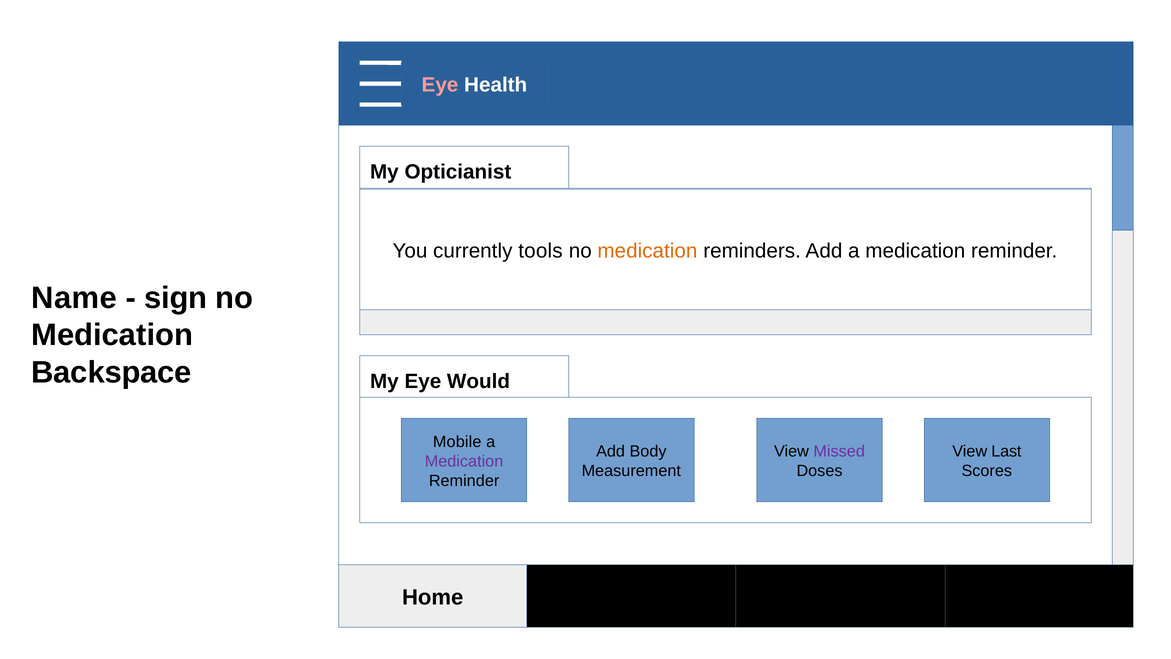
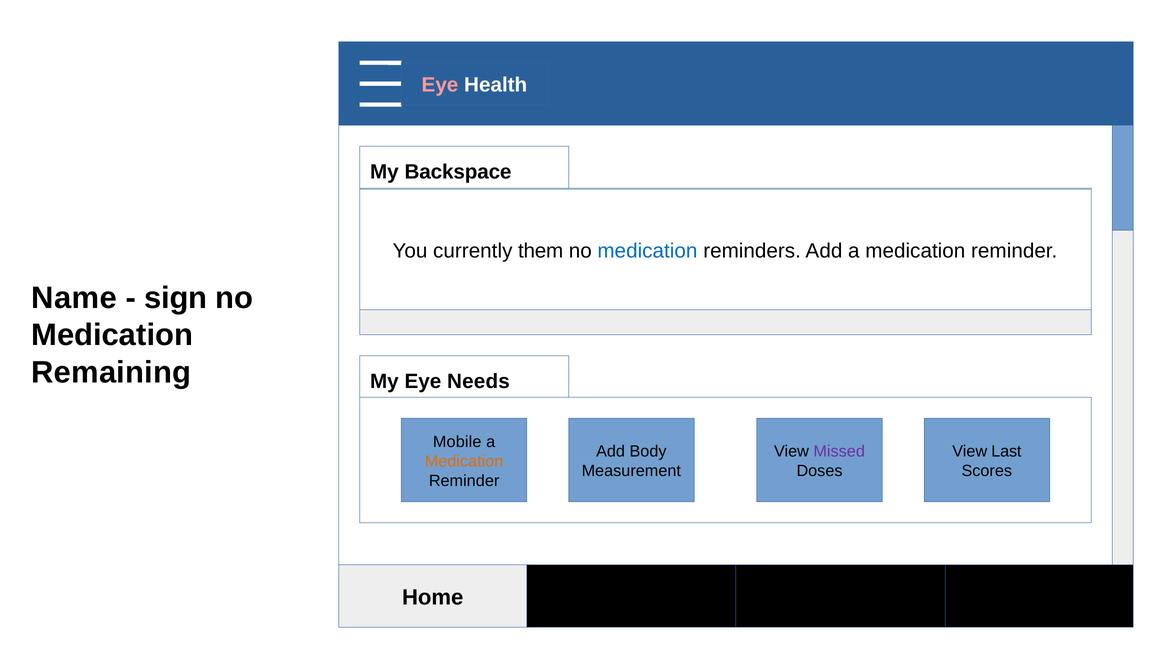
Opticianist: Opticianist -> Backspace (458, 172)
currently tools: tools -> them (541, 251)
medication colour: orange -> blue (647, 251)
Backspace: Backspace -> Remaining (111, 372)
Would: Would -> Needs (478, 381)
Medication colour: purple -> orange (464, 461)
